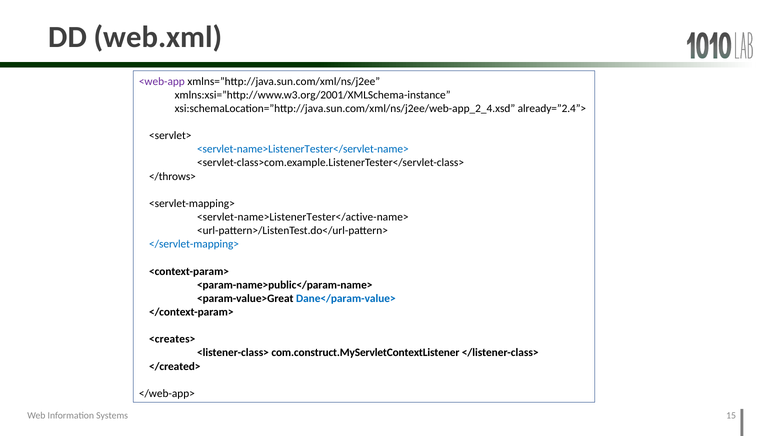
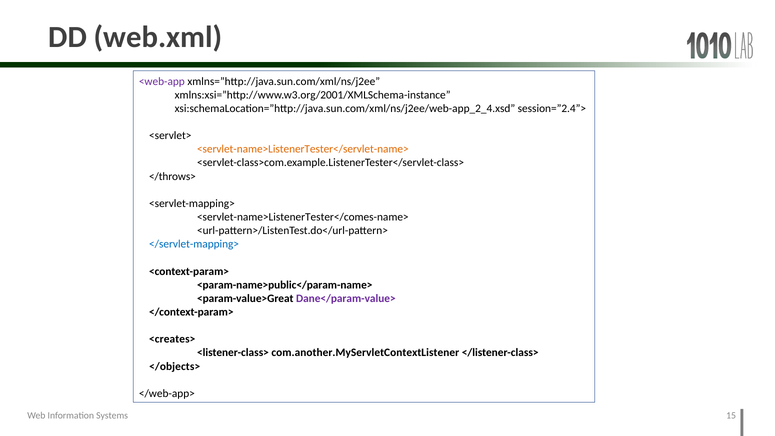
already=”2.4”>: already=”2.4”> -> session=”2.4”> (552, 108)
<servlet-name>ListenerTester</servlet-name> colour: blue -> orange (303, 149)
<servlet-name>ListenerTester</active-name>: <servlet-name>ListenerTester</active-name> -> <servlet-name>ListenerTester</comes-name> (303, 217)
Dane</param-value> colour: blue -> purple (346, 298)
com.construct.MyServletContextListener: com.construct.MyServletContextListener -> com.another.MyServletContextListener (365, 353)
</created>: </created> -> </objects> (175, 366)
